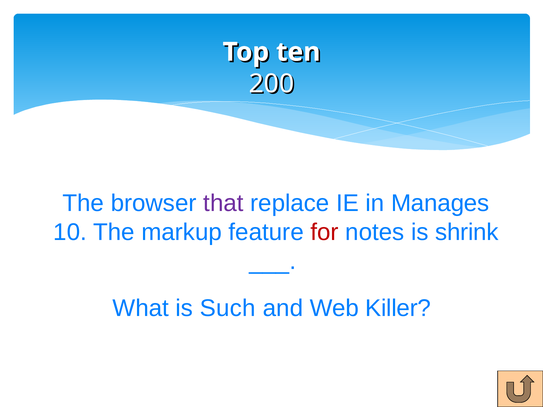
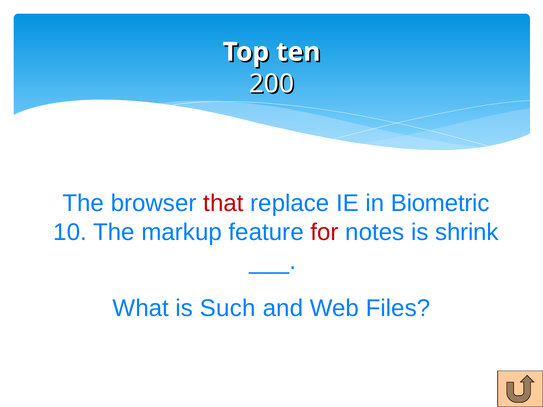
that colour: purple -> red (223, 203)
Manages: Manages -> Biometric (440, 203)
Killer: Killer -> Files (398, 309)
